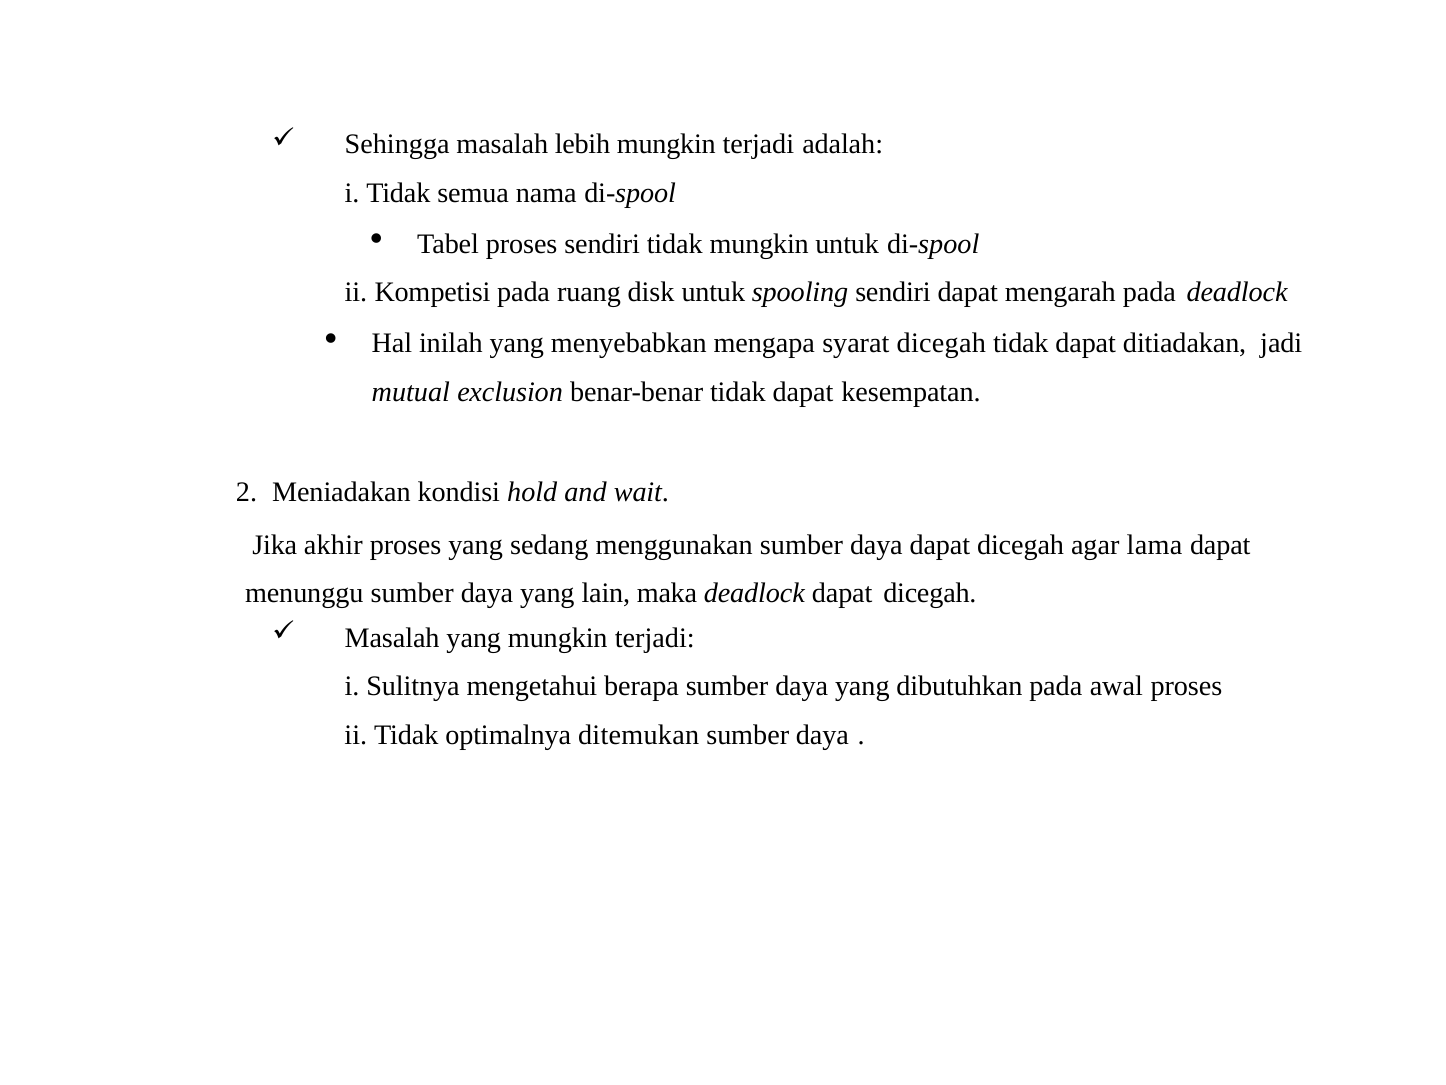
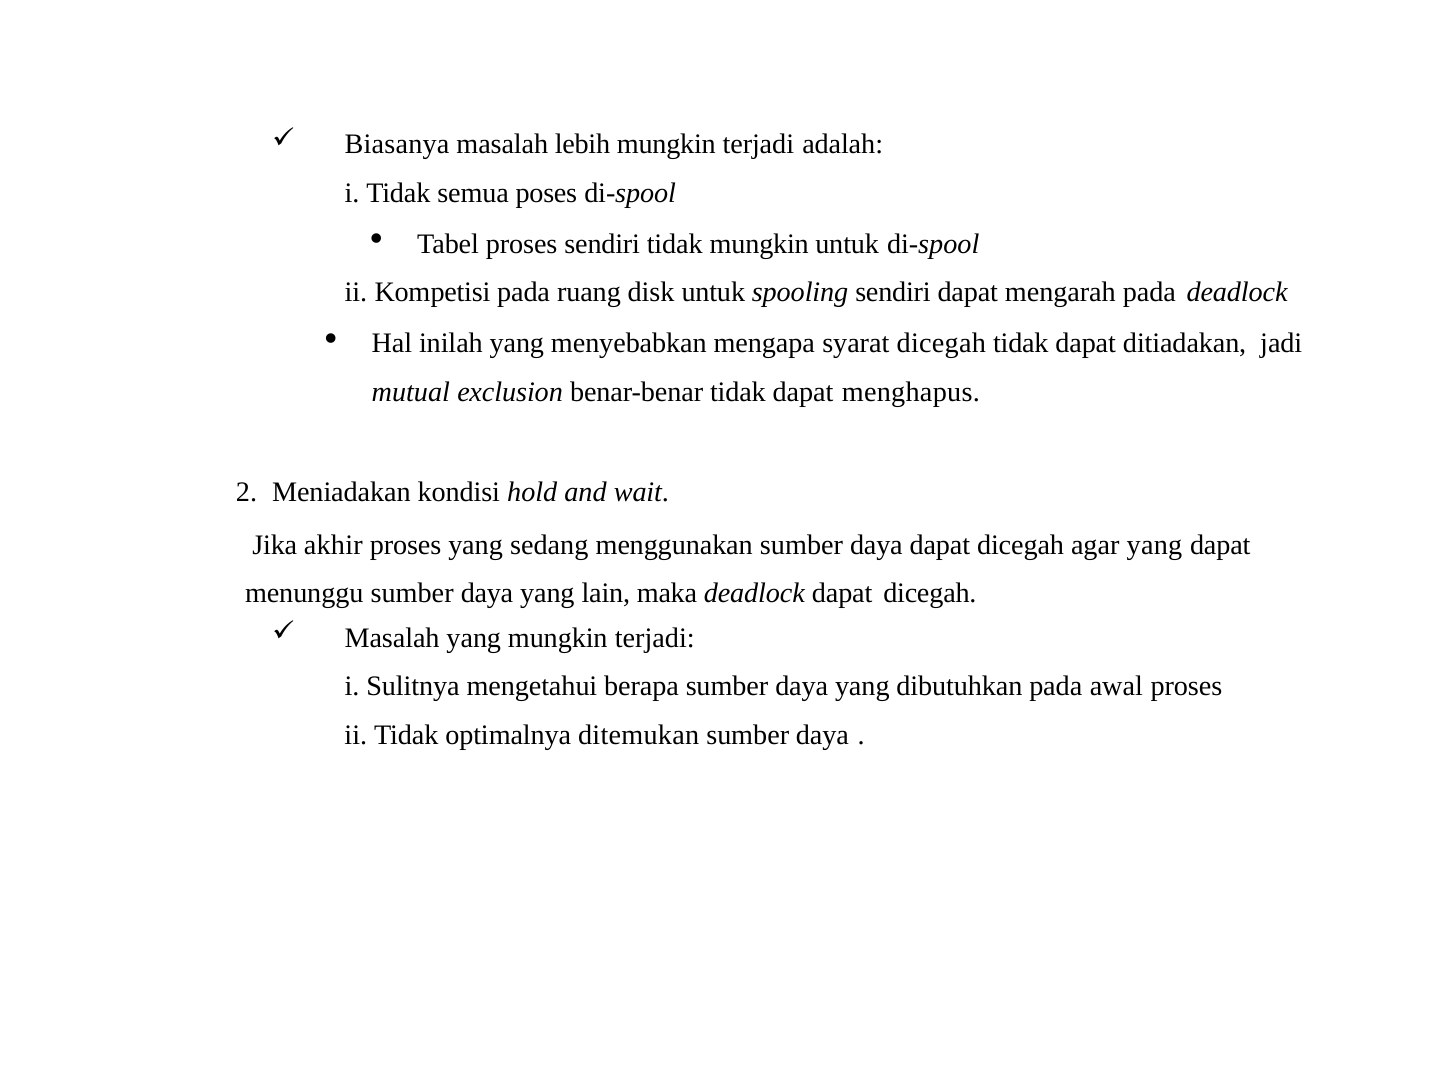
Sehingga: Sehingga -> Biasanya (397, 144)
nama: nama -> poses (546, 193)
kesempatan: kesempatan -> menghapus (911, 392)
agar lama: lama -> yang (1154, 544)
